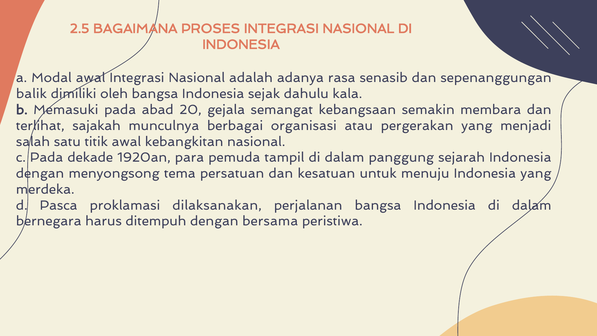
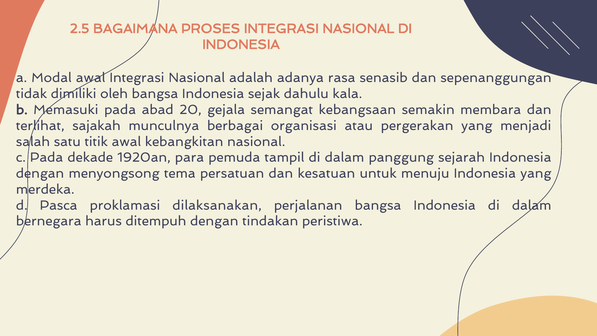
balik: balik -> tidak (31, 94)
bersama: bersama -> tindakan (270, 221)
